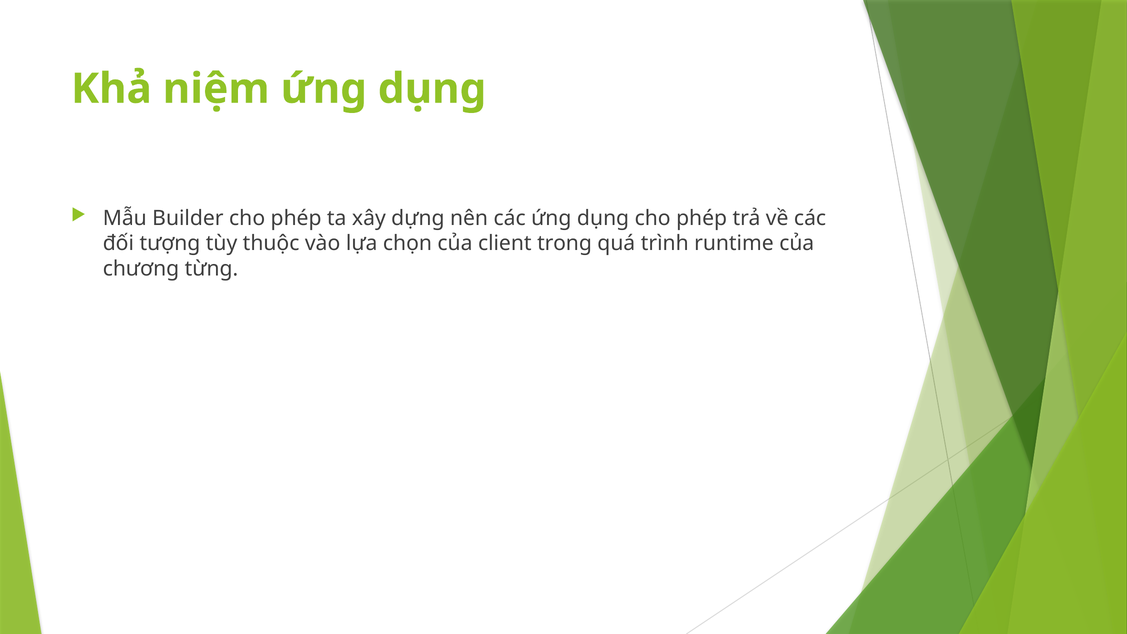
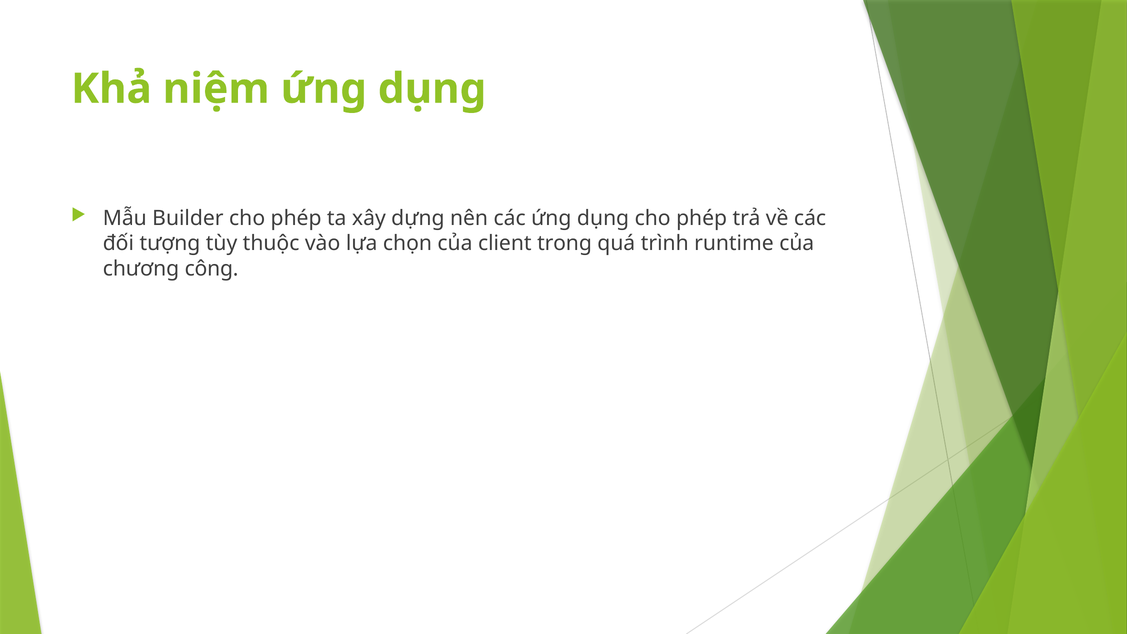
từng: từng -> công (212, 269)
